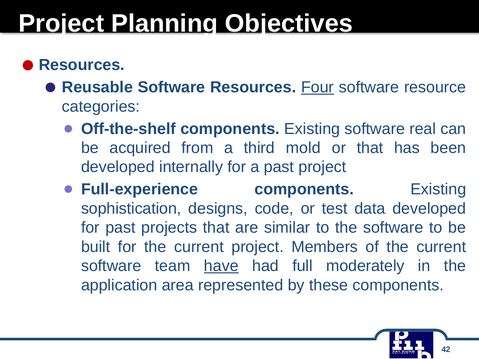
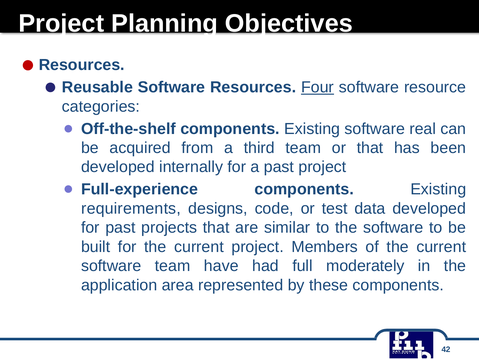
third mold: mold -> team (303, 148)
sophistication: sophistication -> requirements (131, 209)
have underline: present -> none (221, 266)
